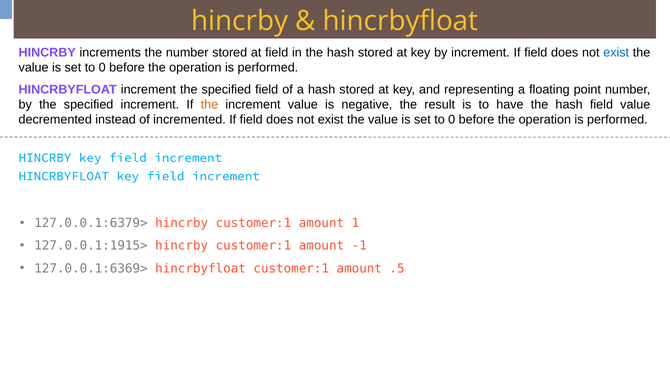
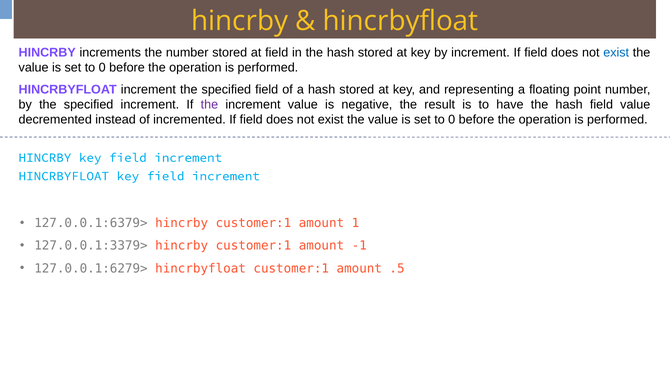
the colour: orange -> purple (209, 105)
127.0.0.1:1915>: 127.0.0.1:1915> -> 127.0.0.1:3379> (91, 246)
127.0.0.1:6369>: 127.0.0.1:6369> -> 127.0.0.1:6279> (91, 268)
